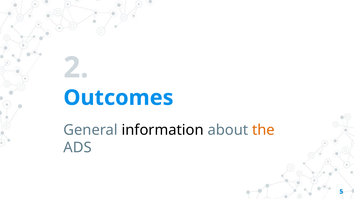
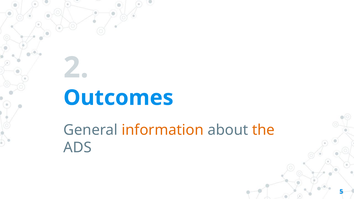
information colour: black -> orange (163, 130)
